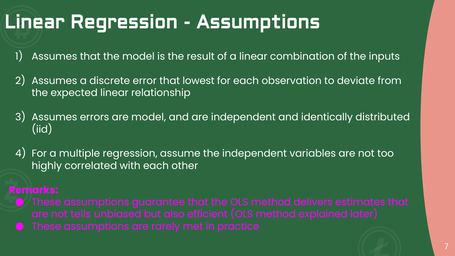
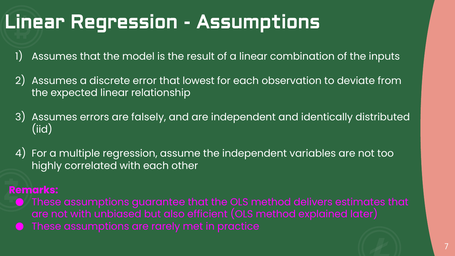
are model: model -> falsely (149, 117)
not tells: tells -> with (81, 214)
